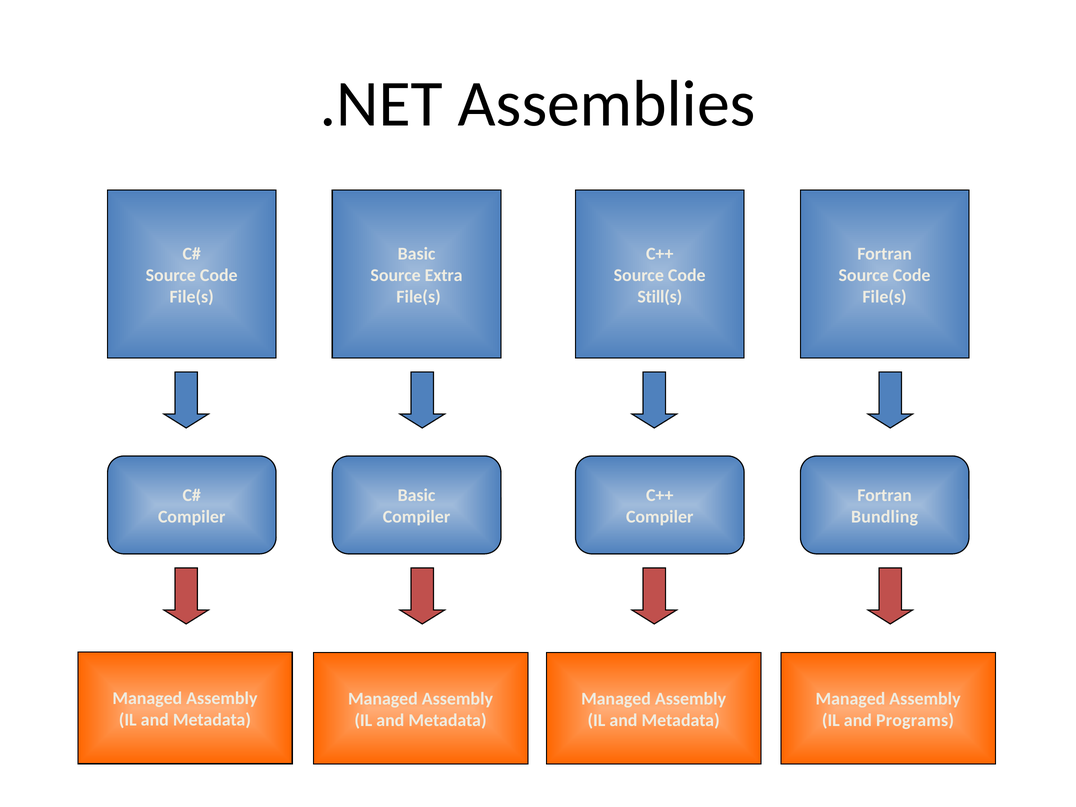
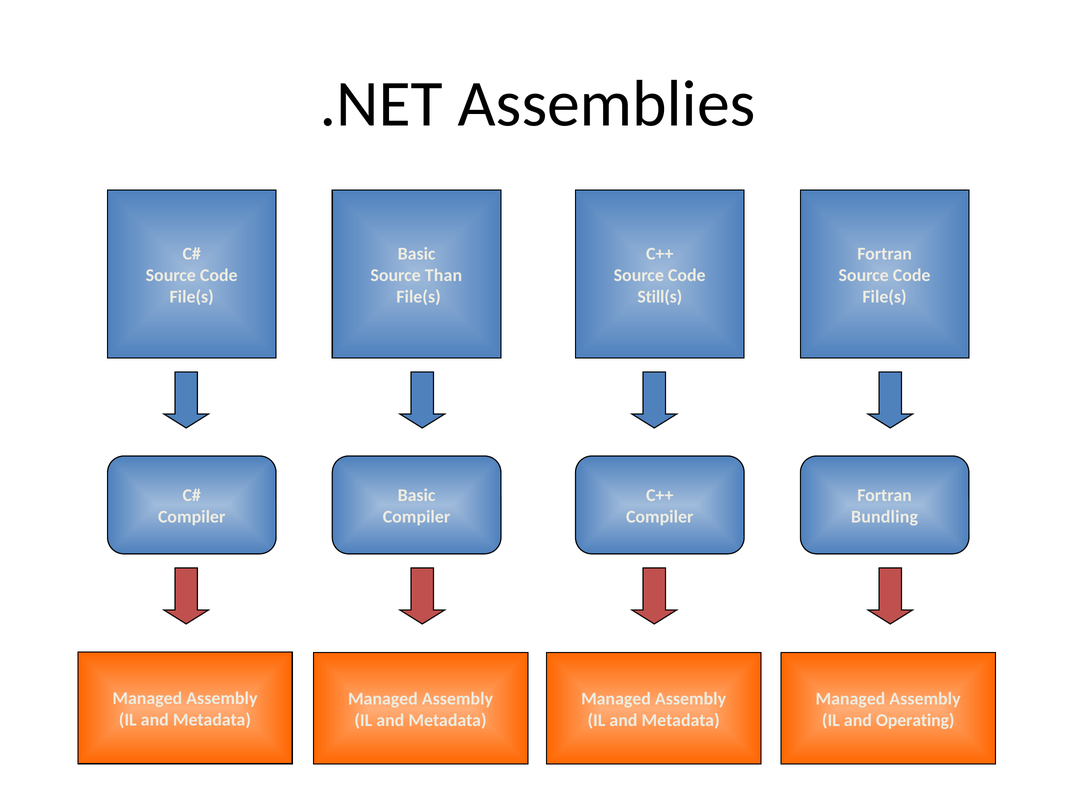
Extra: Extra -> Than (443, 275)
Programs: Programs -> Operating (915, 720)
